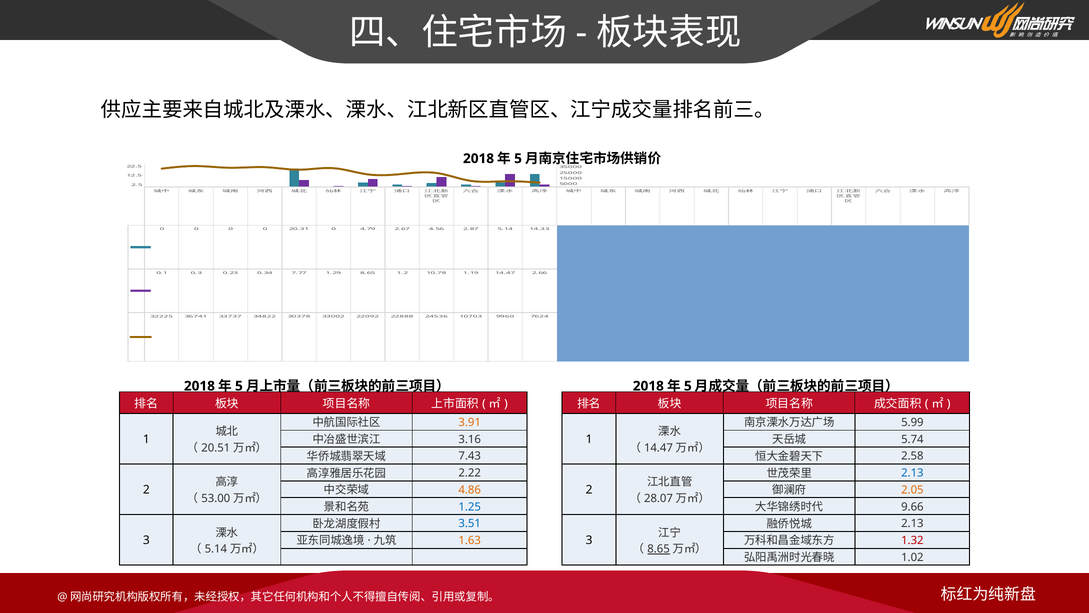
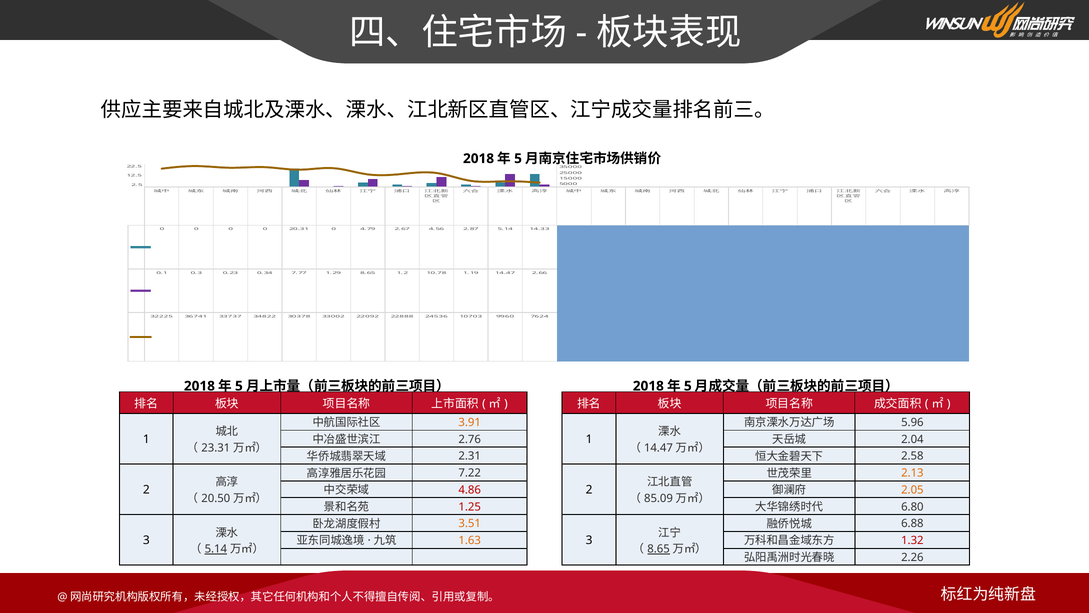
5.99: 5.99 -> 5.96 (912, 422)
3.16: 3.16 -> 2.76 (470, 439)
5.74: 5.74 -> 2.04 (912, 439)
20.51: 20.51 -> 23.31 (216, 448)
7.43: 7.43 -> 2.31 (470, 456)
2.22: 2.22 -> 7.22 (470, 473)
2.13 colour: blue -> orange (912, 473)
4.86 colour: orange -> red (470, 490)
53.00: 53.00 -> 20.50 (216, 498)
28.07: 28.07 -> 85.09 (658, 498)
1.25 colour: blue -> red (470, 506)
9.66: 9.66 -> 6.80 (912, 506)
3.51 colour: blue -> orange (470, 523)
2.13: 2.13 -> 6.88 (912, 523)
5.14 underline: none -> present (216, 549)
1.02: 1.02 -> 2.26 (912, 557)
